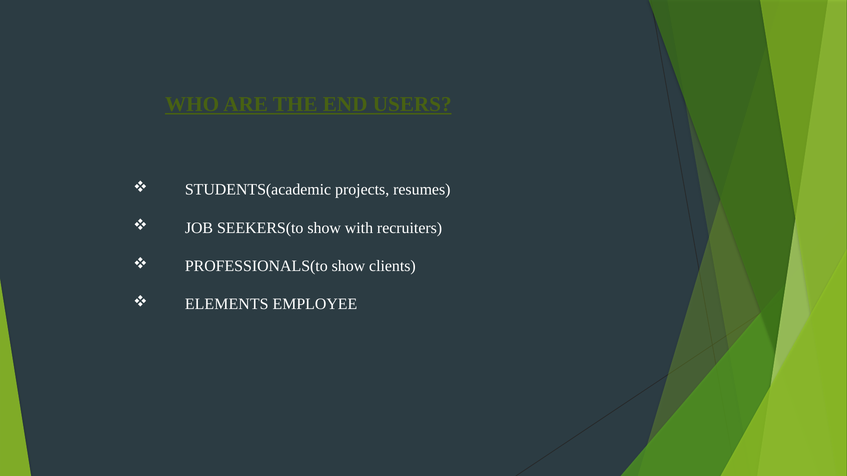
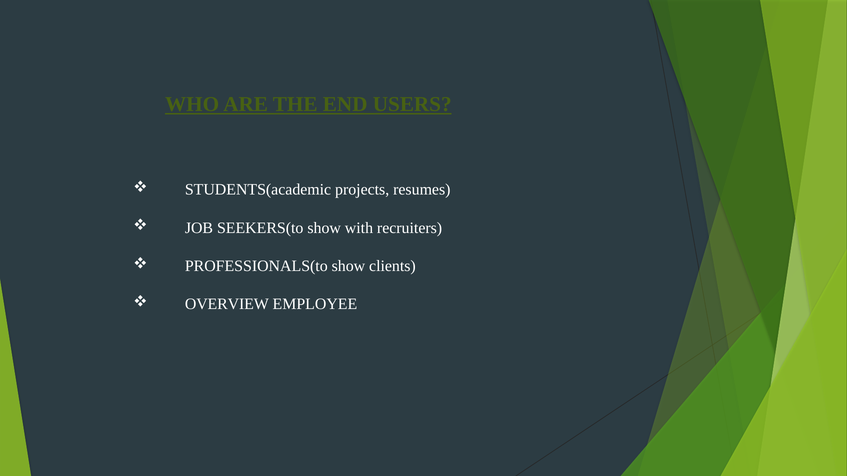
ELEMENTS: ELEMENTS -> OVERVIEW (227, 304)
